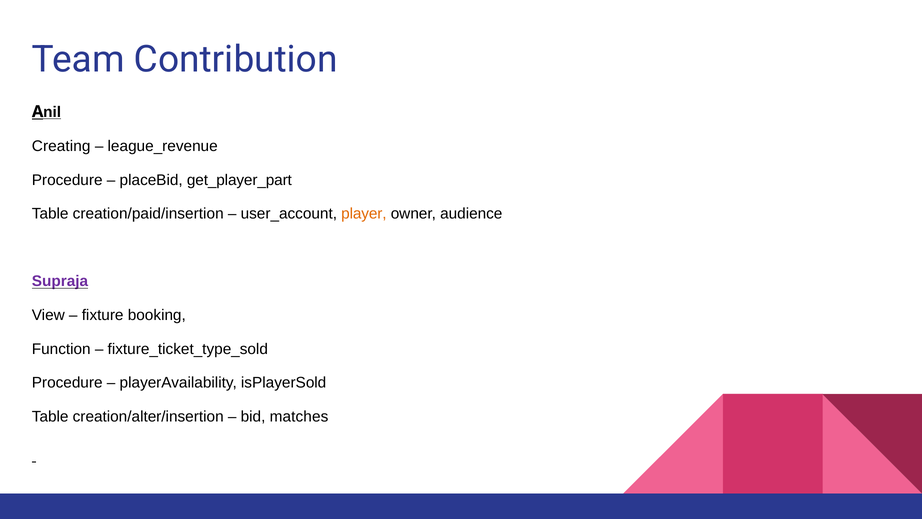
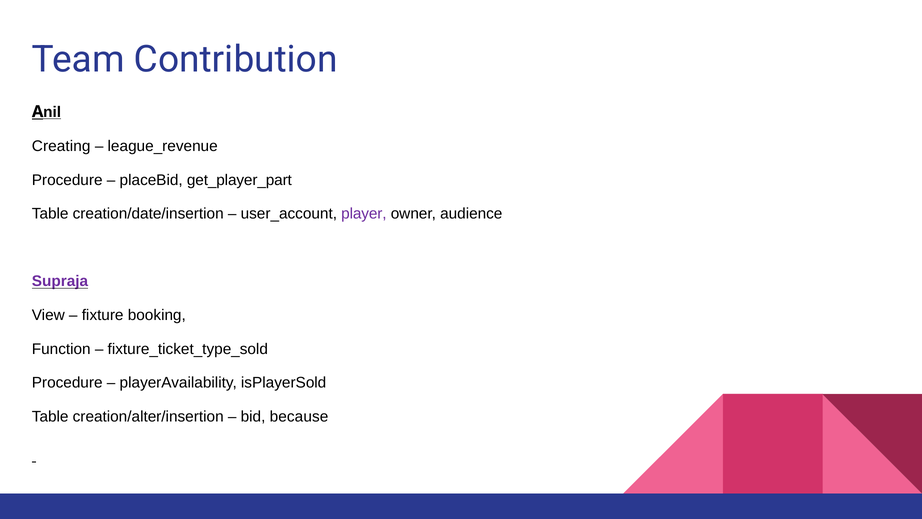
creation/paid/insertion: creation/paid/insertion -> creation/date/insertion (148, 214)
player colour: orange -> purple (364, 214)
matches: matches -> because (299, 416)
